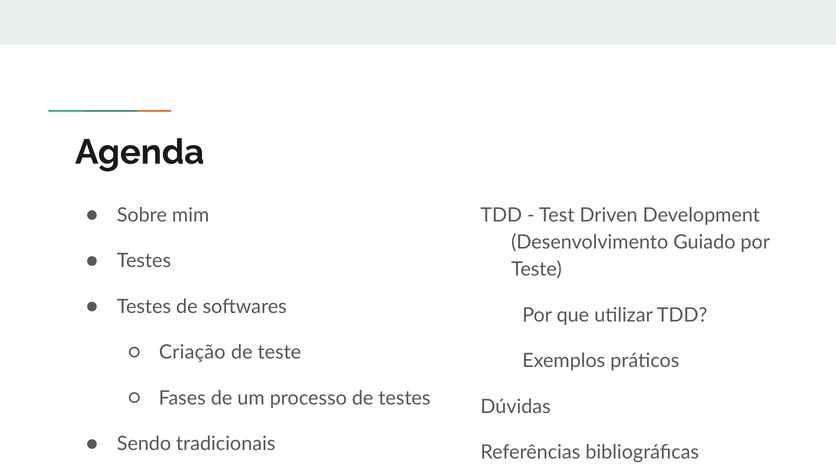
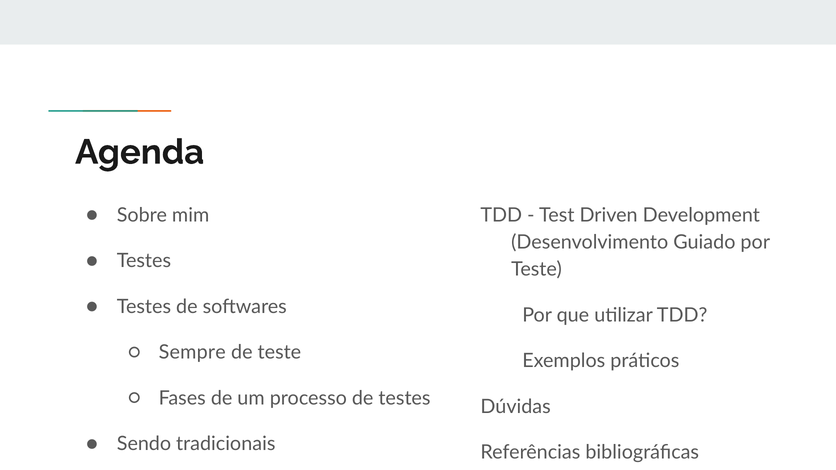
Criação: Criação -> Sempre (192, 353)
